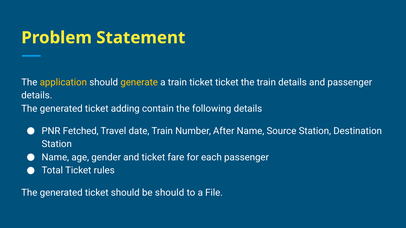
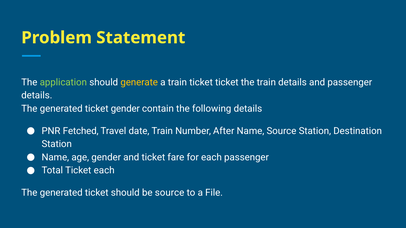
application colour: yellow -> light green (63, 82)
ticket adding: adding -> gender (125, 109)
Ticket rules: rules -> each (104, 171)
be should: should -> source (170, 193)
